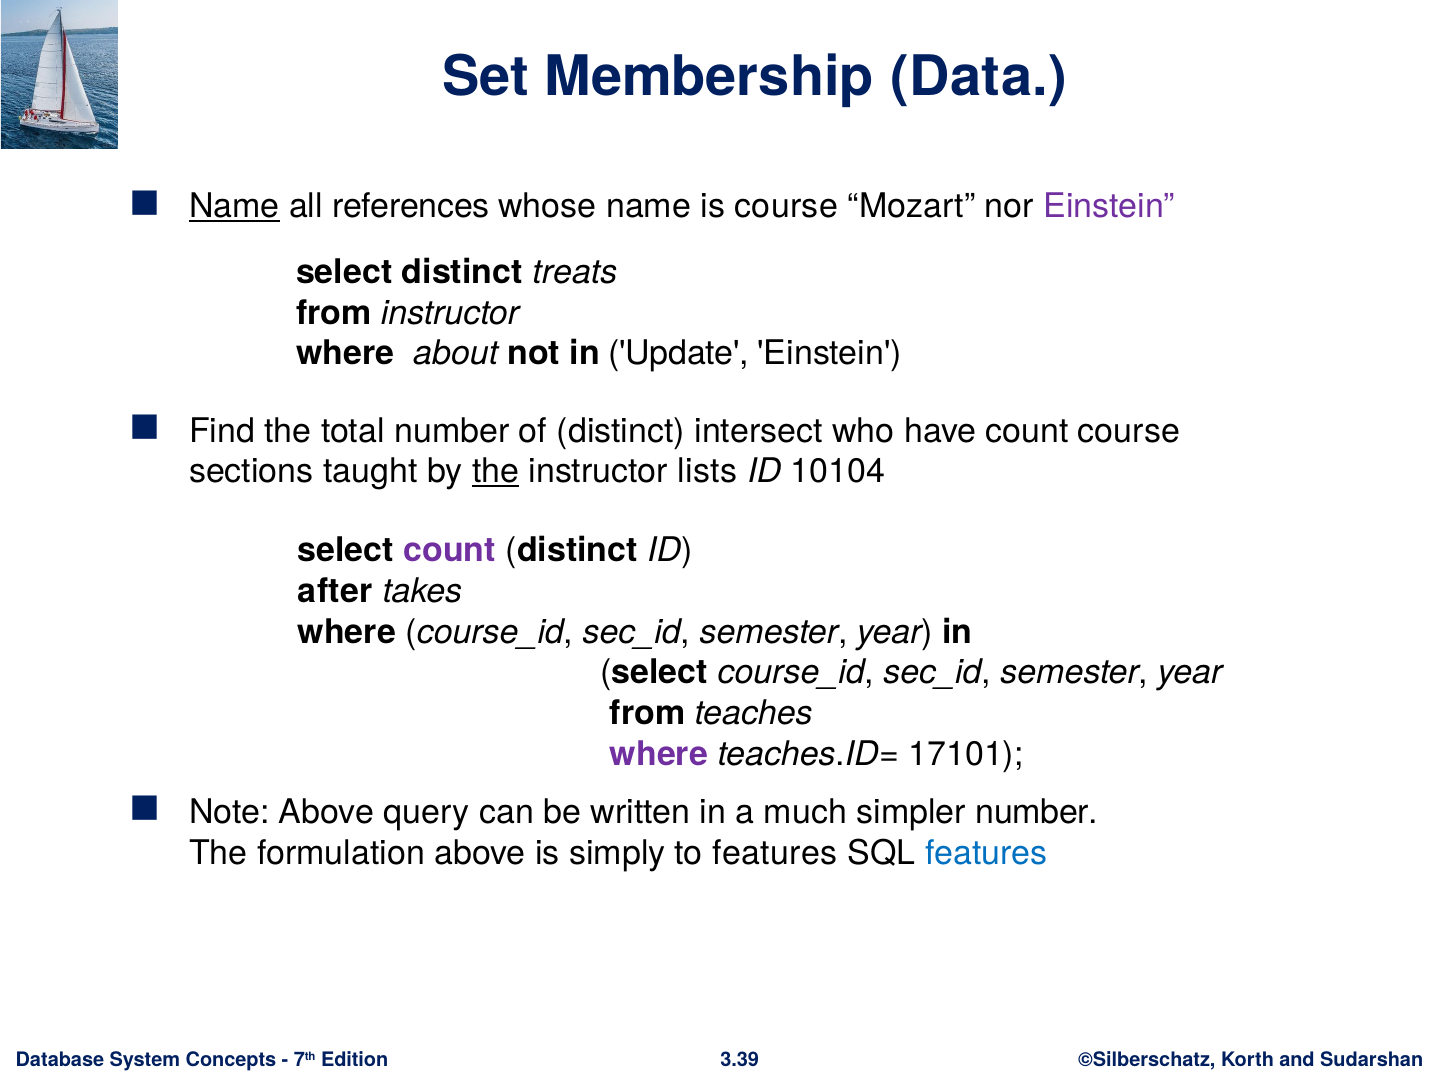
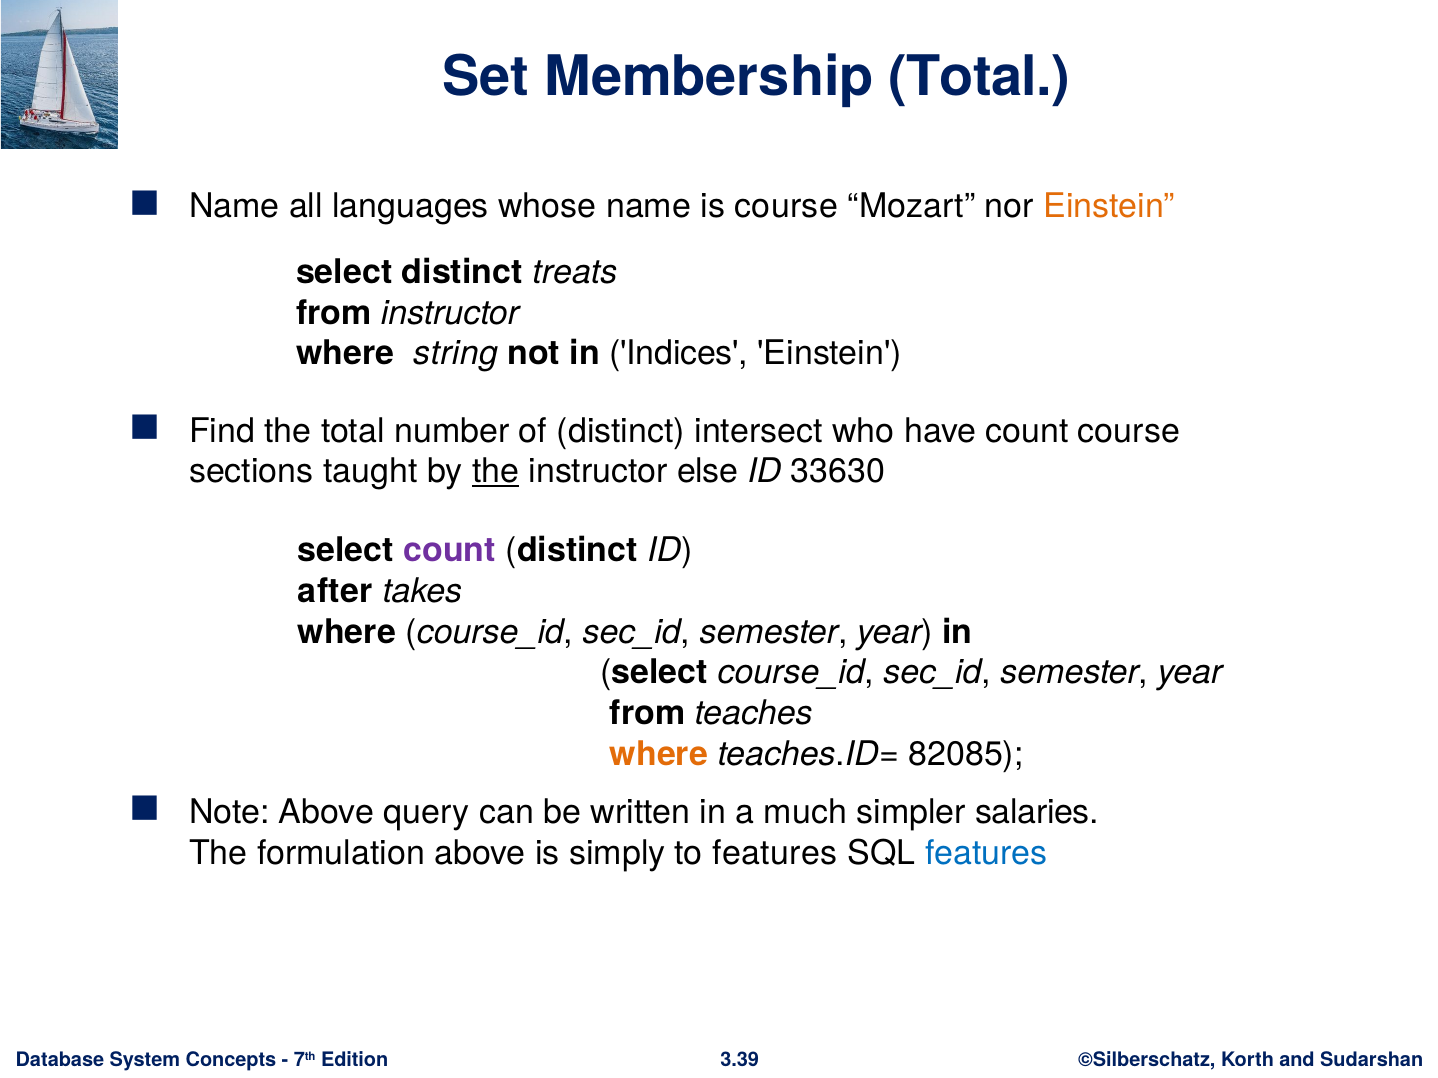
Membership Data: Data -> Total (979, 77)
Name underline: present -> none (234, 207)
references: references -> languages (411, 207)
Einstein colour: purple -> orange (1109, 207)
about: about -> string (456, 354)
Update: Update -> Indices (679, 354)
lists: lists -> else (708, 472)
10104: 10104 -> 33630 (838, 472)
where colour: purple -> orange (659, 754)
17101: 17101 -> 82085 (966, 754)
simpler number: number -> salaries (1037, 813)
